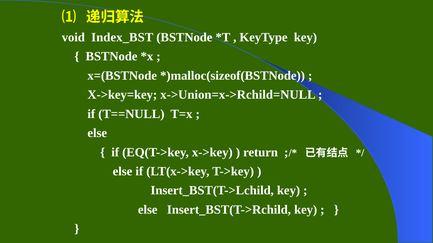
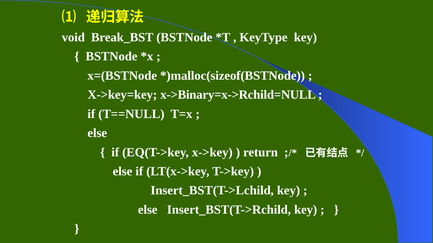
Index_BST: Index_BST -> Break_BST (122, 37)
x->Union=x->Rchild=NULL: x->Union=x->Rchild=NULL -> x->Binary=x->Rchild=NULL (238, 95)
